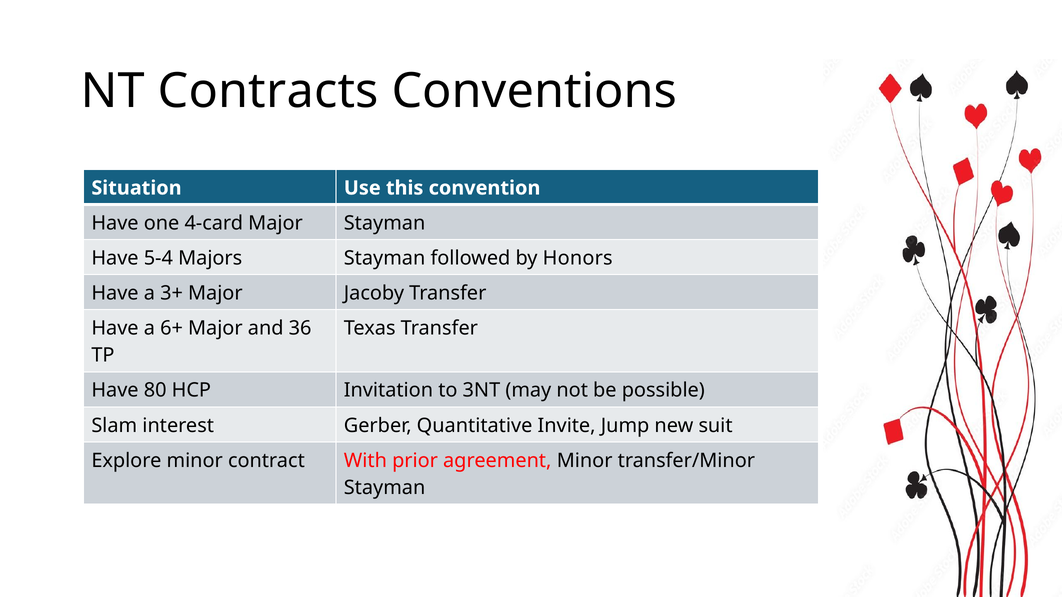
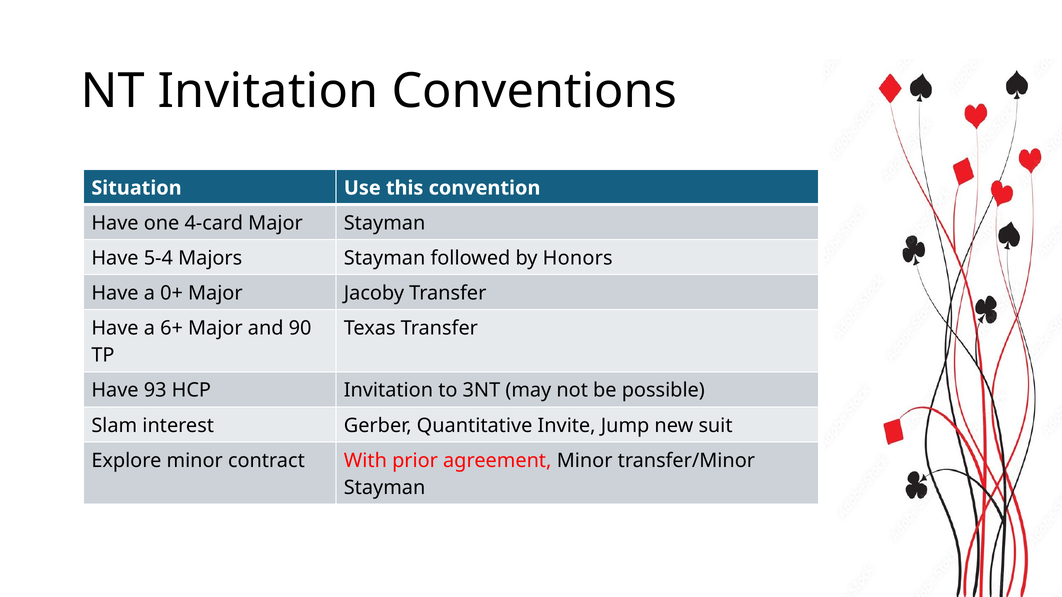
NT Contracts: Contracts -> Invitation (268, 91)
3+: 3+ -> 0+ (172, 293)
36: 36 -> 90 (300, 328)
80: 80 -> 93 (155, 391)
